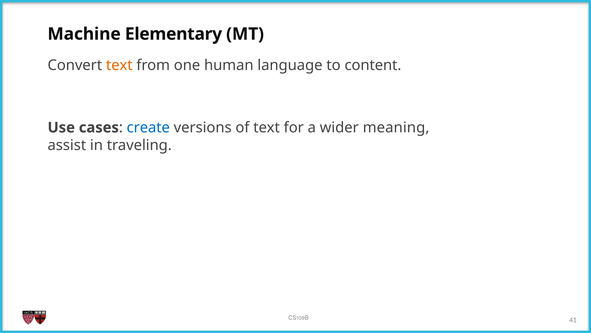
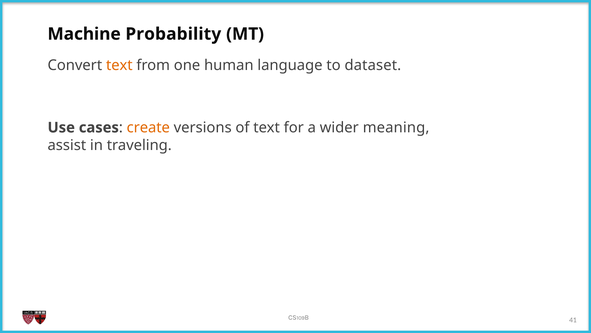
Elementary: Elementary -> Probability (173, 34)
content: content -> dataset (373, 65)
create colour: blue -> orange (148, 127)
